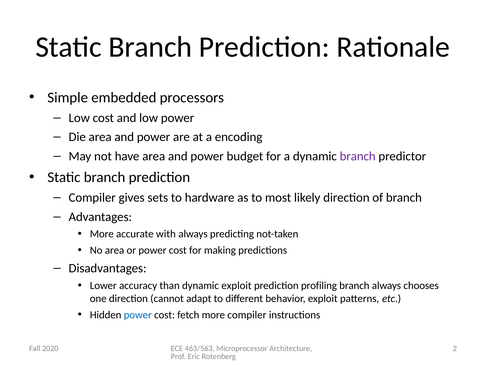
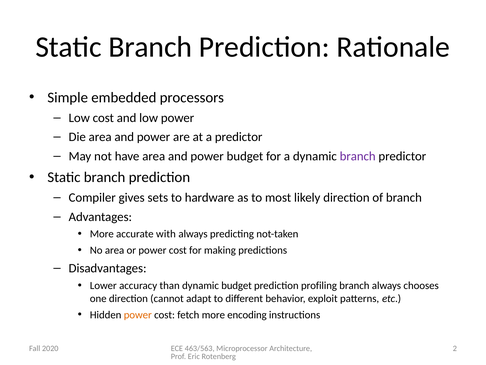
a encoding: encoding -> predictor (239, 137)
dynamic exploit: exploit -> budget (237, 285)
power colour: blue -> orange (138, 314)
more compiler: compiler -> encoding (247, 314)
